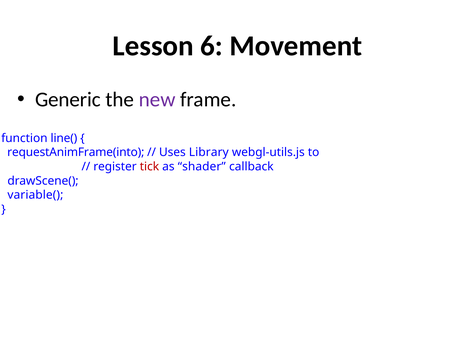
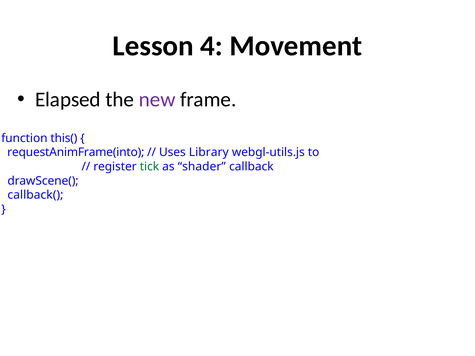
6: 6 -> 4 (212, 46)
Generic: Generic -> Elapsed (68, 100)
line(: line( -> this( (64, 138)
tick colour: red -> green (149, 167)
variable(: variable( -> callback( (35, 195)
